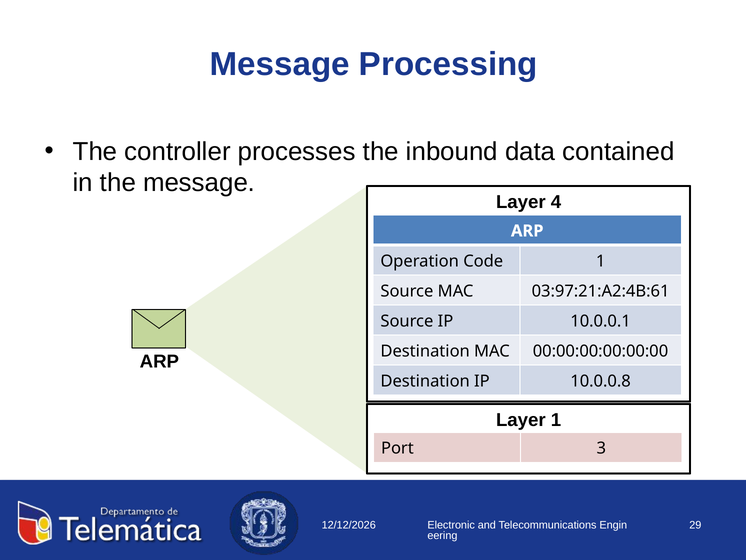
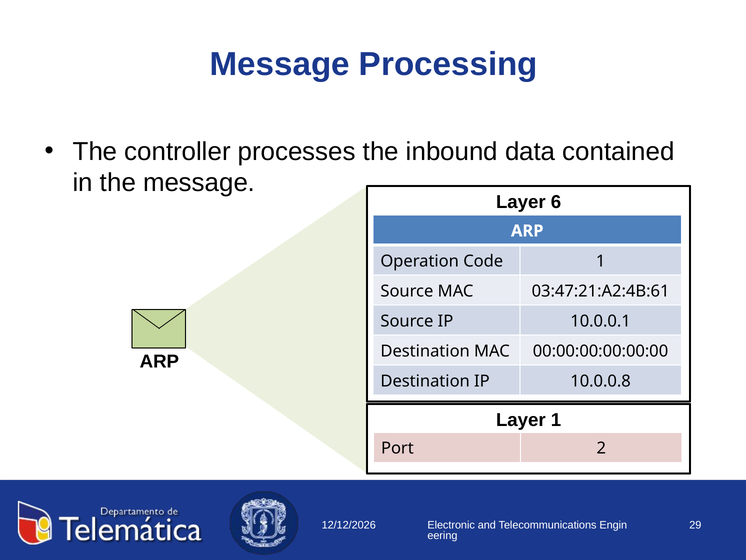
4: 4 -> 6 (556, 202)
03:97:21:A2:4B:61: 03:97:21:A2:4B:61 -> 03:47:21:A2:4B:61 (601, 291)
3: 3 -> 2 (601, 448)
